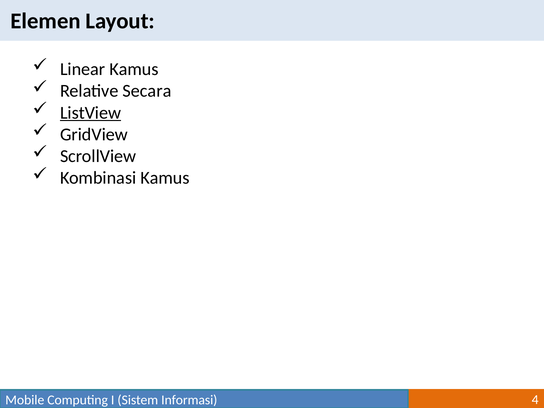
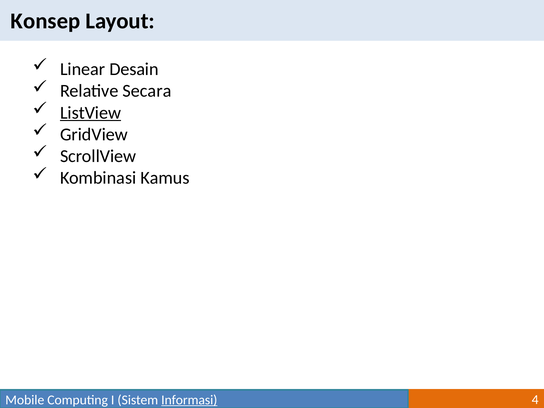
Elemen: Elemen -> Konsep (46, 21)
Linear Kamus: Kamus -> Desain (134, 69)
Informasi underline: none -> present (189, 400)
